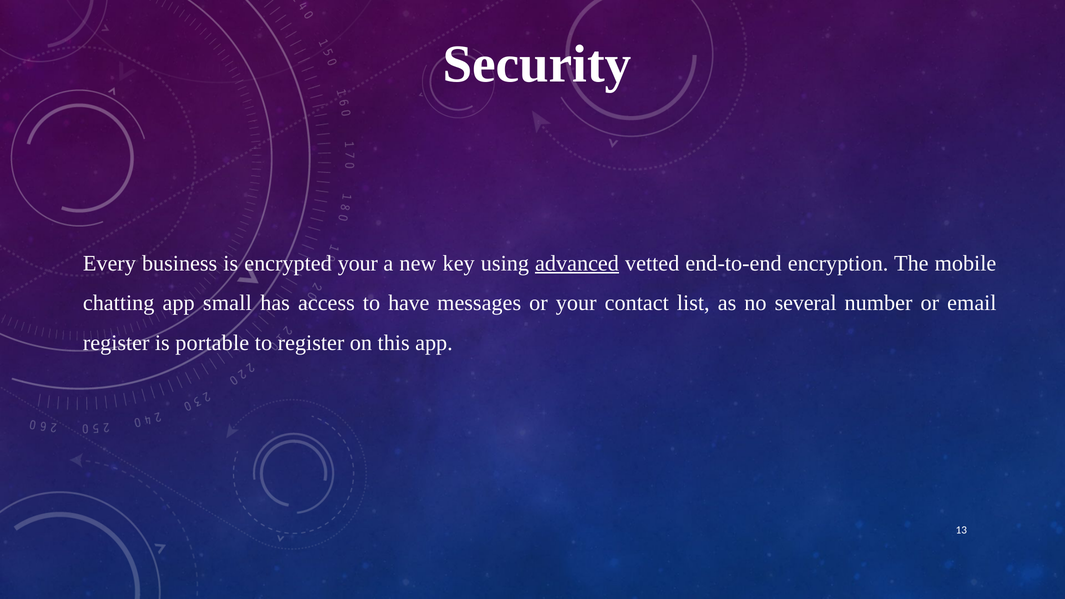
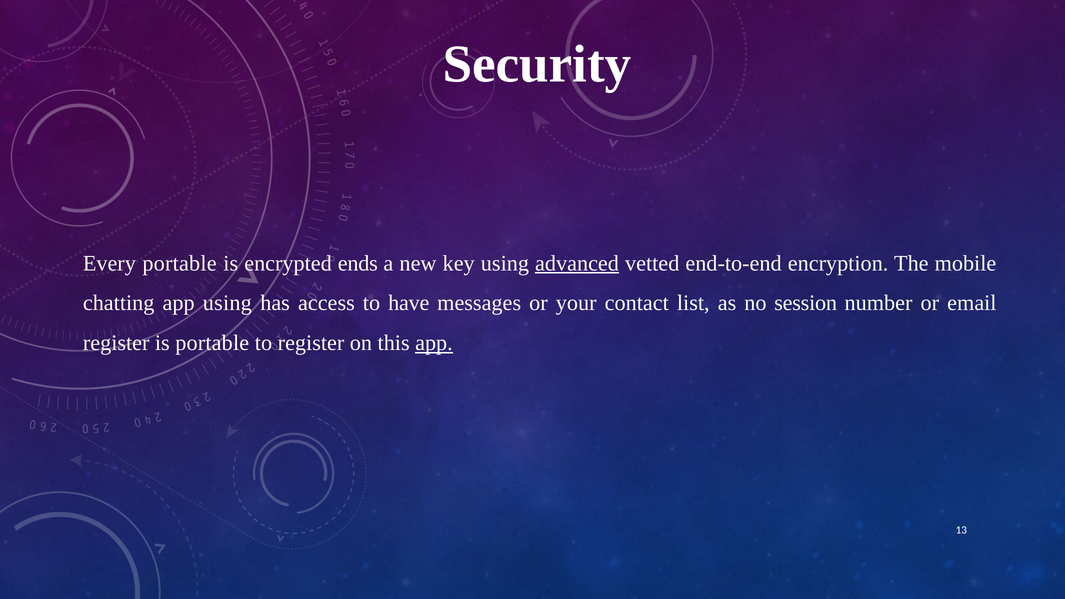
Every business: business -> portable (180, 263)
encrypted your: your -> ends (358, 263)
app small: small -> using (227, 303)
several: several -> session (806, 303)
app underline: none -> present (434, 343)
